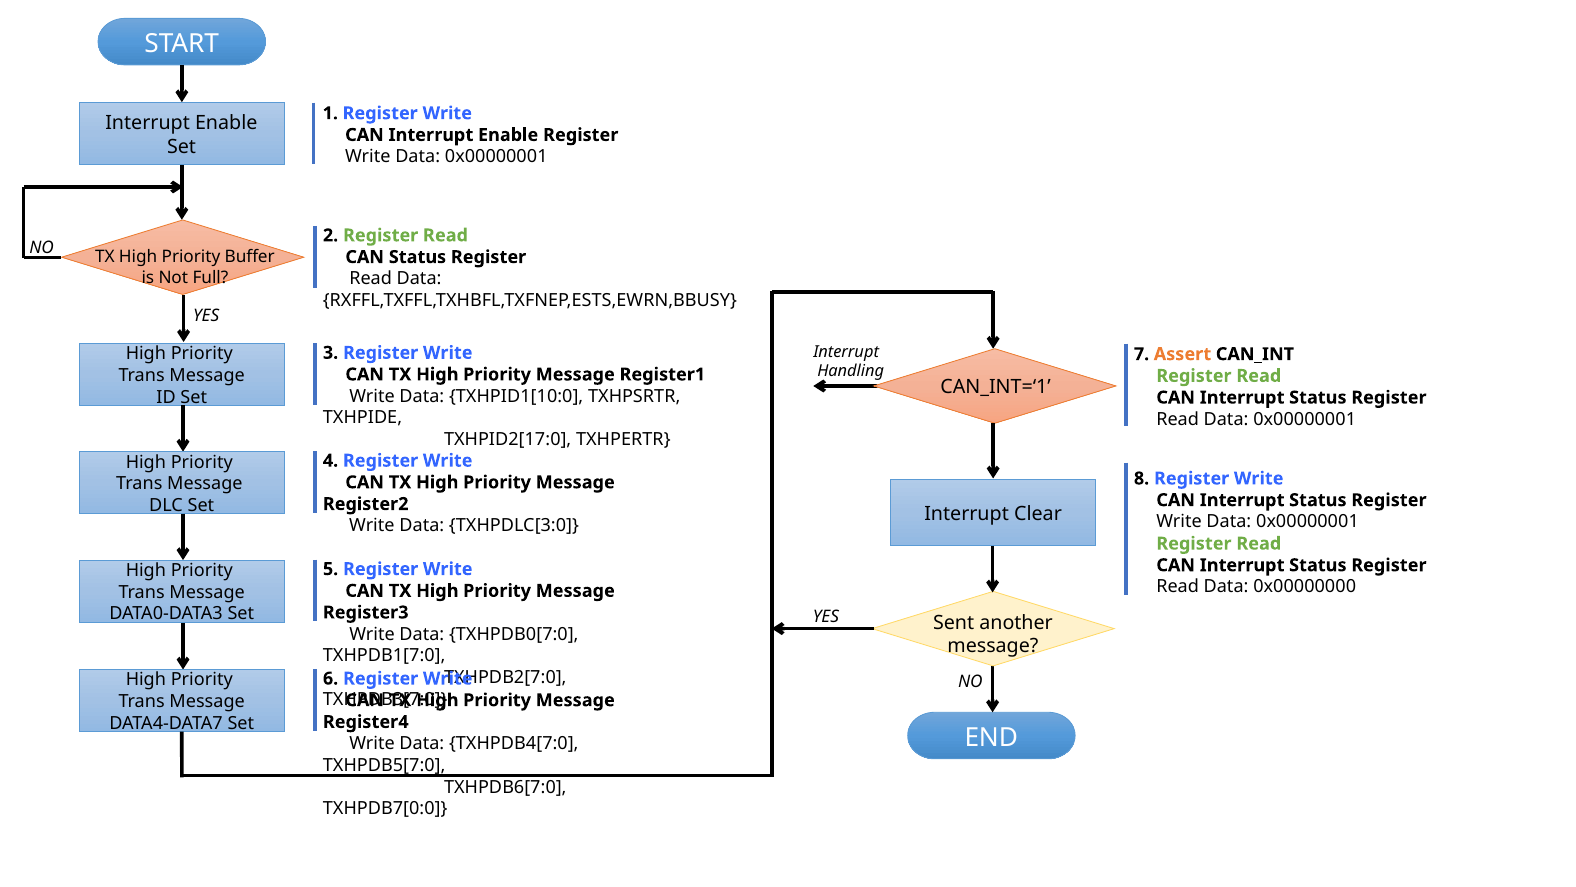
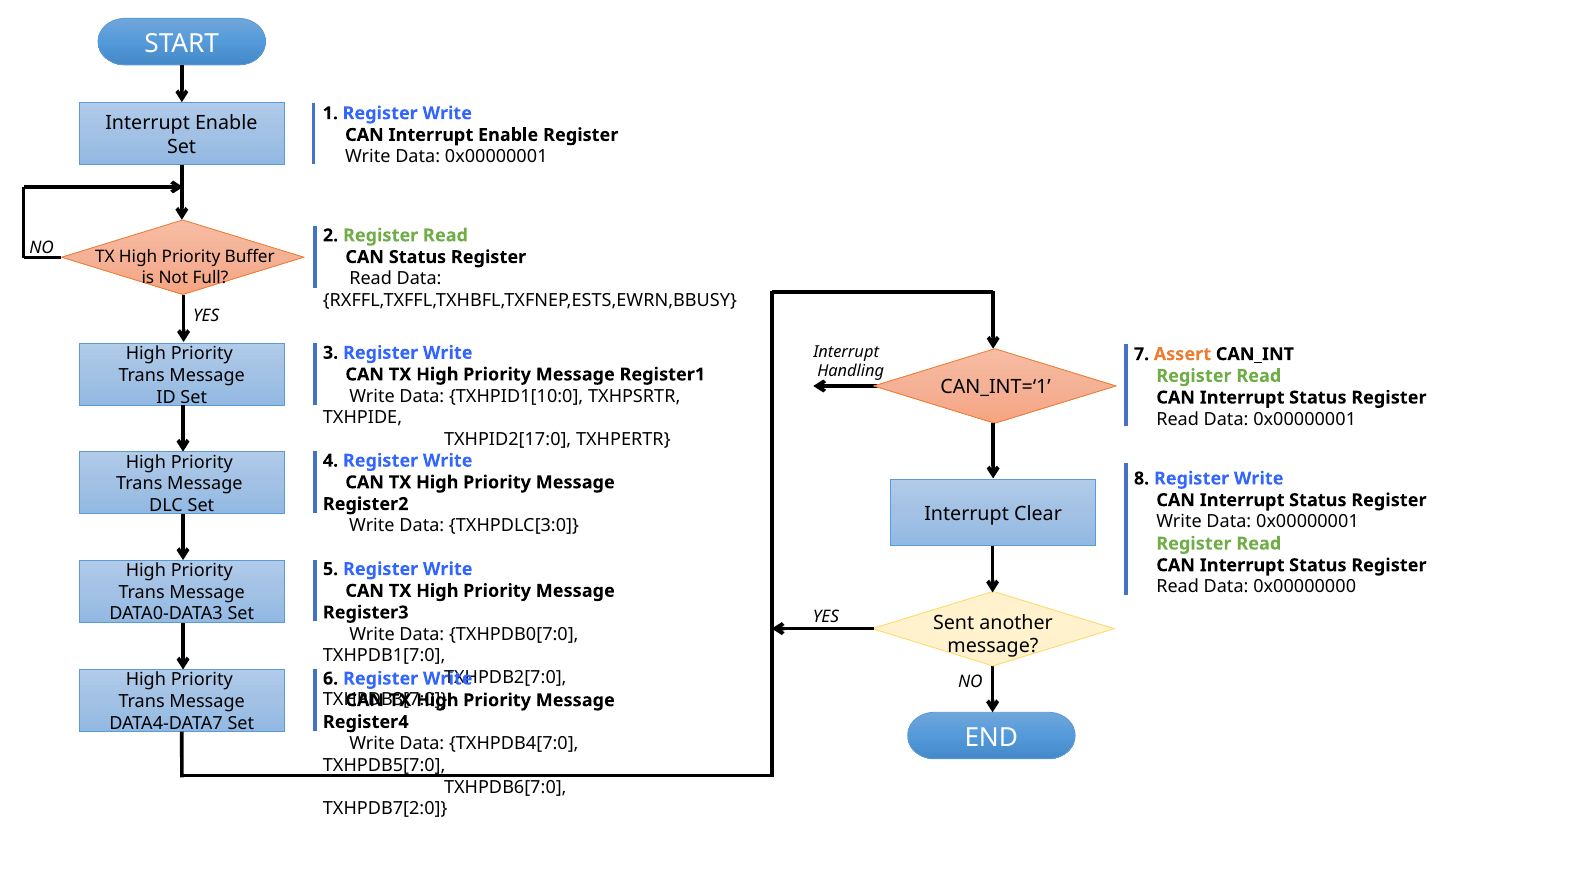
TXHPDB7[0:0: TXHPDB7[0:0 -> TXHPDB7[2:0 (385, 808)
